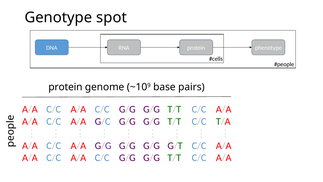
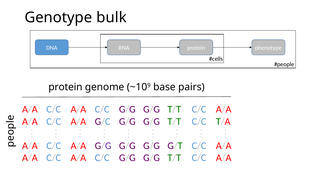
spot: spot -> bulk (111, 17)
